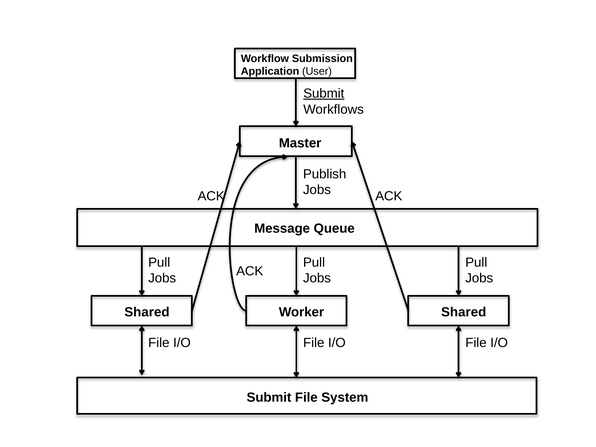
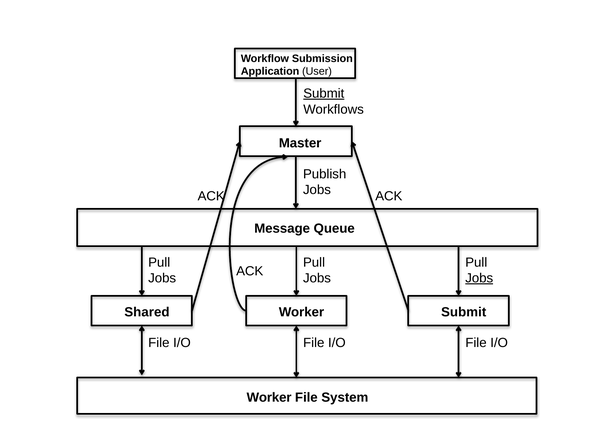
Jobs underline: none -> present (479, 278)
Shared: Shared -> Submit (464, 312)
Submit: Submit -> Worker (269, 397)
